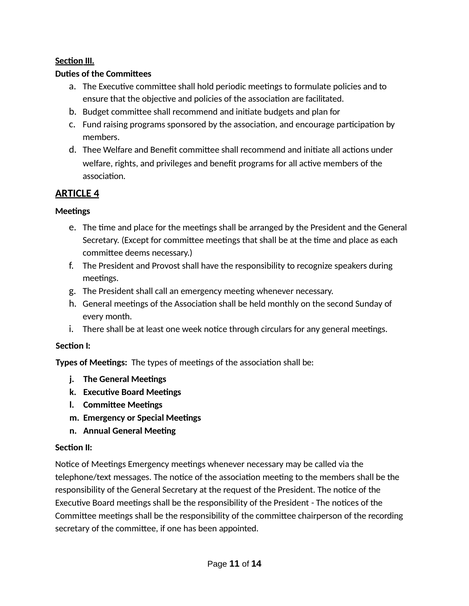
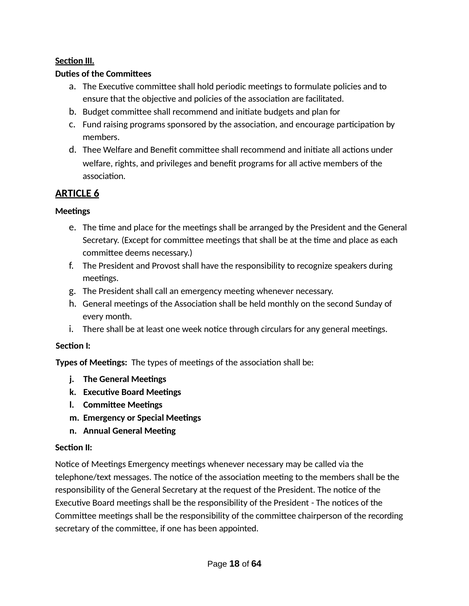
4: 4 -> 6 (97, 194)
11: 11 -> 18 (234, 565)
14: 14 -> 64 (256, 565)
